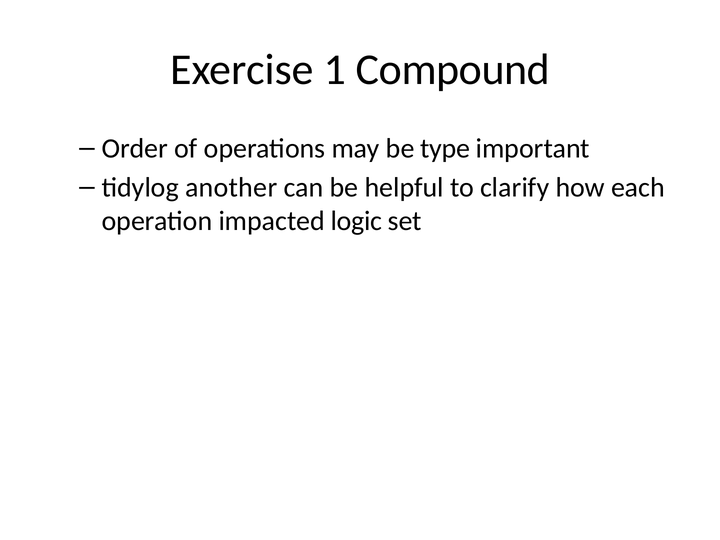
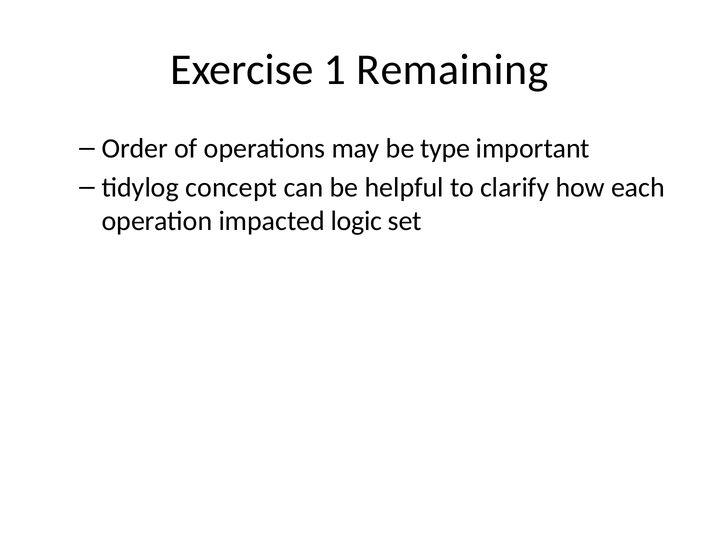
Compound: Compound -> Remaining (452, 70)
another: another -> concept (231, 188)
